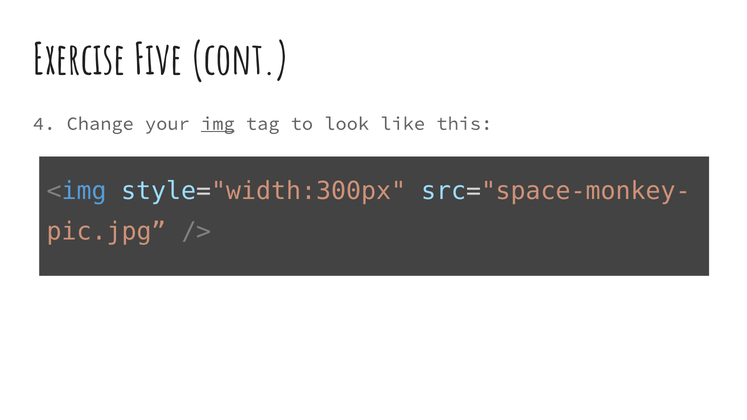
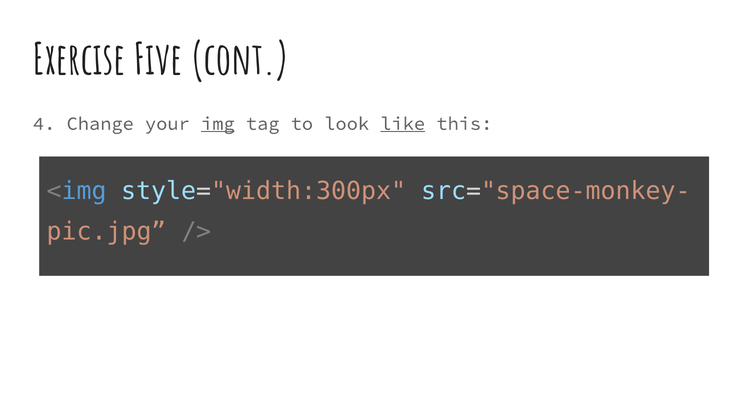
like underline: none -> present (403, 124)
